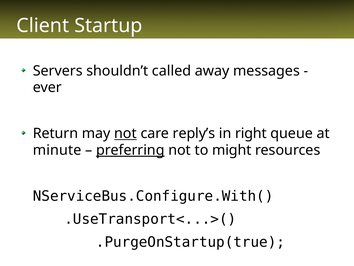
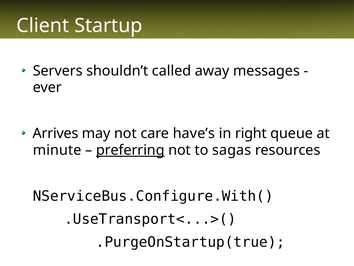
Return: Return -> Arrives (56, 133)
not underline: present -> none (125, 133)
reply’s: reply’s -> have’s (194, 133)
might: might -> sagas (232, 150)
